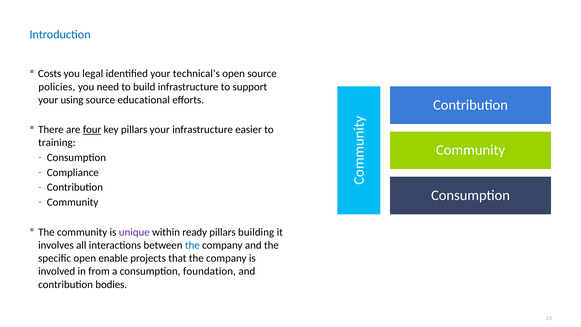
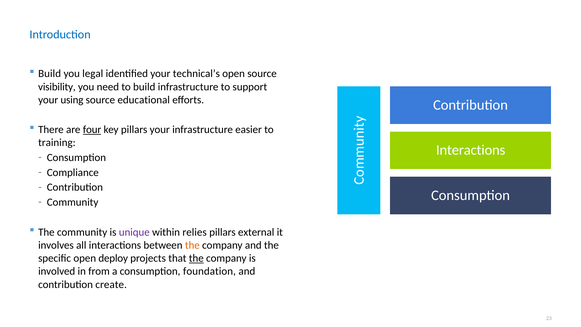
Costs: Costs -> Build (50, 74)
policies: policies -> visibility (57, 87)
Community: Community -> Interactions (471, 150)
ready: ready -> relies (195, 232)
building: building -> external (256, 232)
the colour: blue -> orange (192, 245)
enable: enable -> deploy (113, 258)
the underline: none -> present (196, 258)
bodies: bodies -> create (111, 284)
